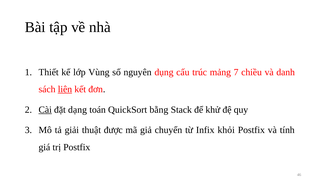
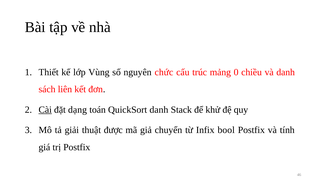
dụng: dụng -> chức (164, 72)
7: 7 -> 0 (236, 72)
liên underline: present -> none (65, 89)
QuickSort bằng: bằng -> danh (159, 110)
khỏi: khỏi -> bool (226, 130)
